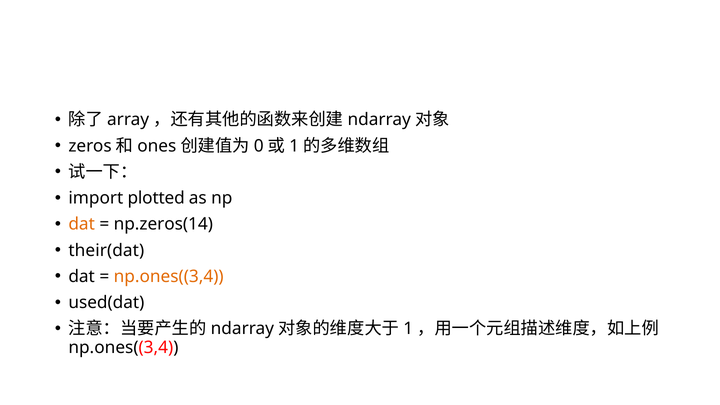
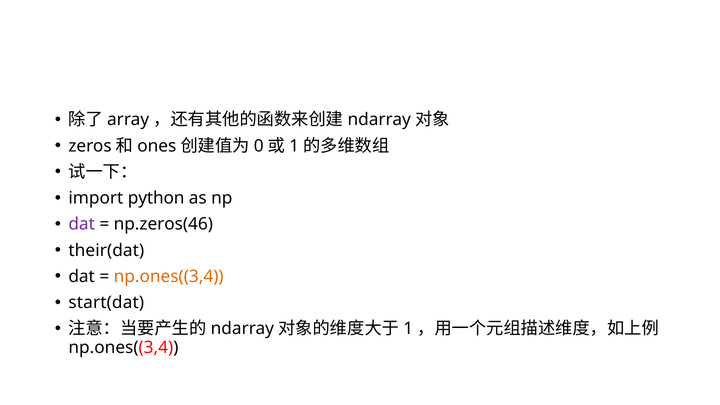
plotted: plotted -> python (156, 198)
dat colour: orange -> purple (82, 224)
np.zeros(14: np.zeros(14 -> np.zeros(46 (163, 224)
used(dat: used(dat -> start(dat (106, 303)
